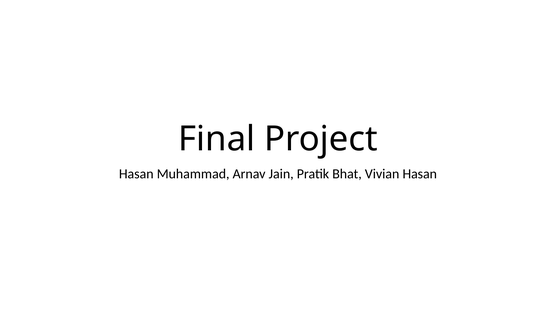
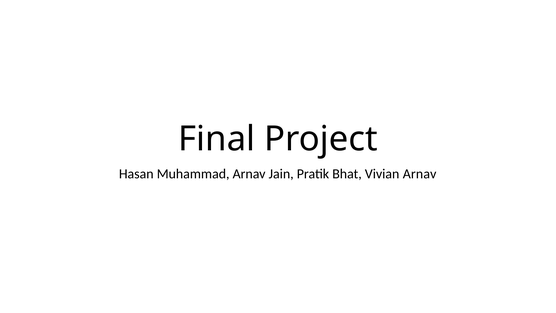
Vivian Hasan: Hasan -> Arnav (420, 174)
